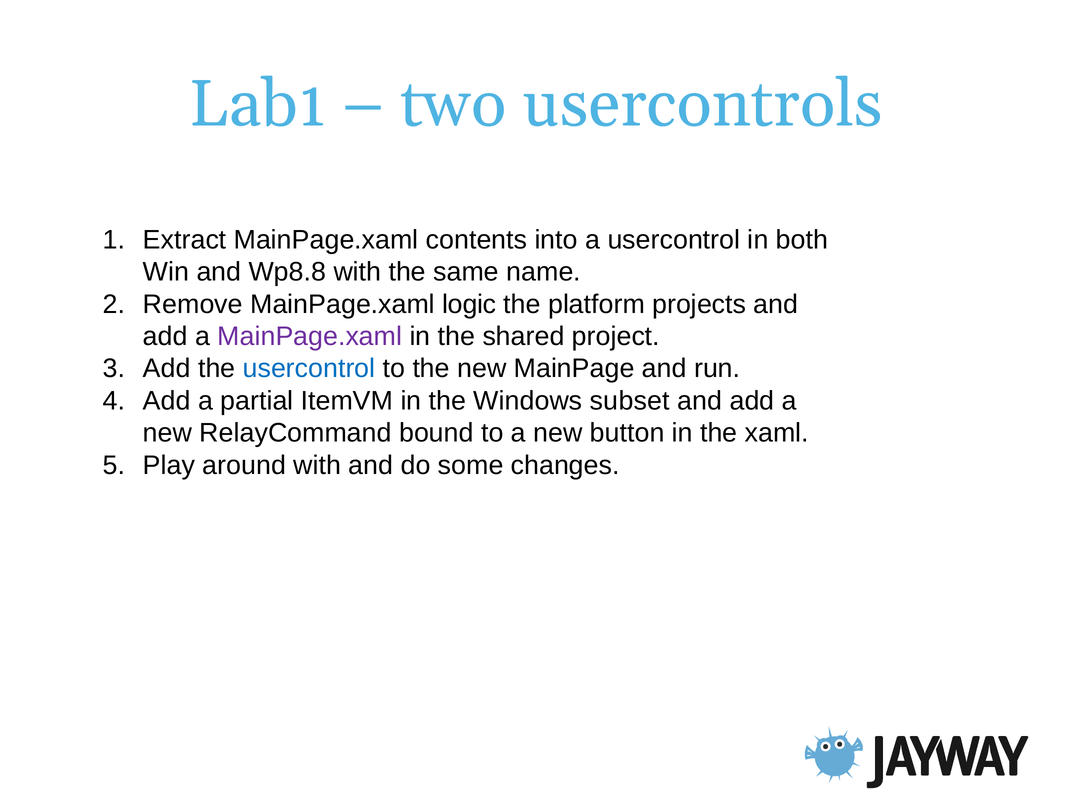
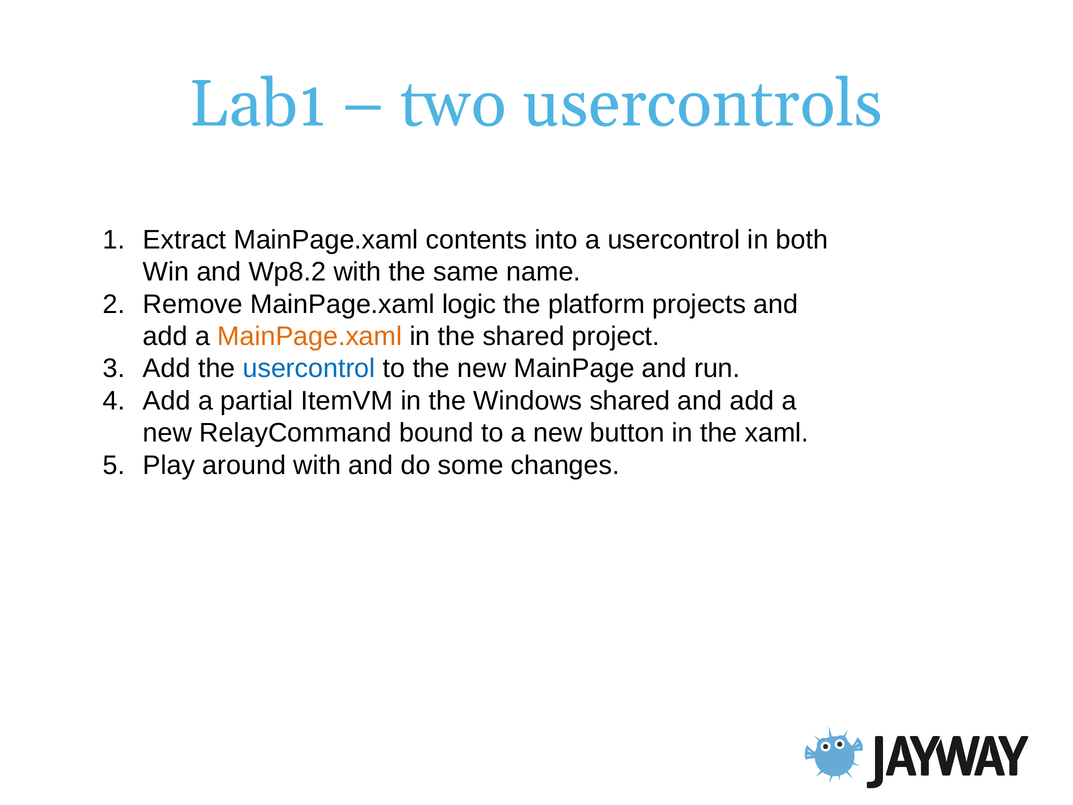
Wp8.8: Wp8.8 -> Wp8.2 (287, 272)
MainPage.xaml colour: purple -> orange (310, 336)
Windows subset: subset -> shared (630, 401)
